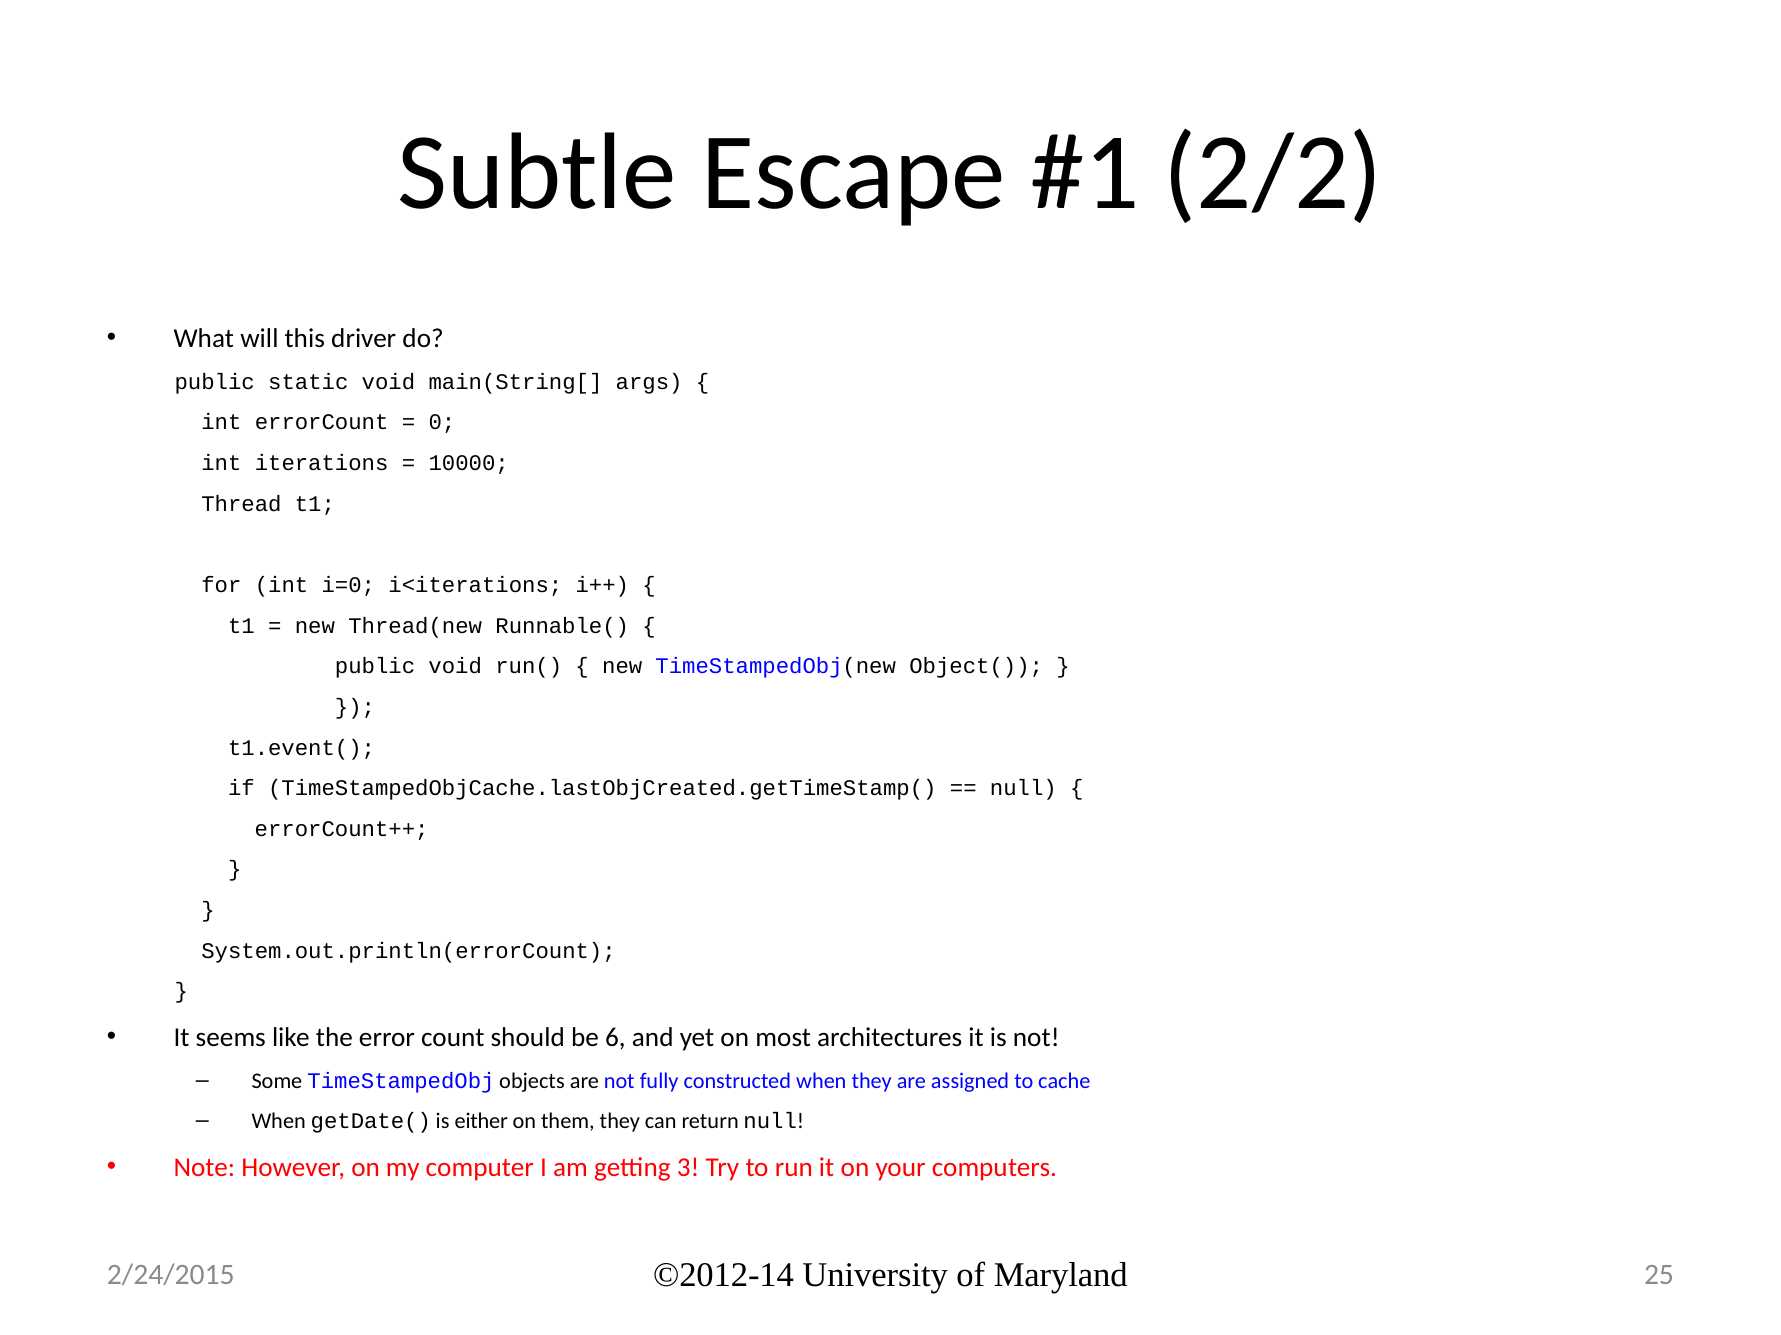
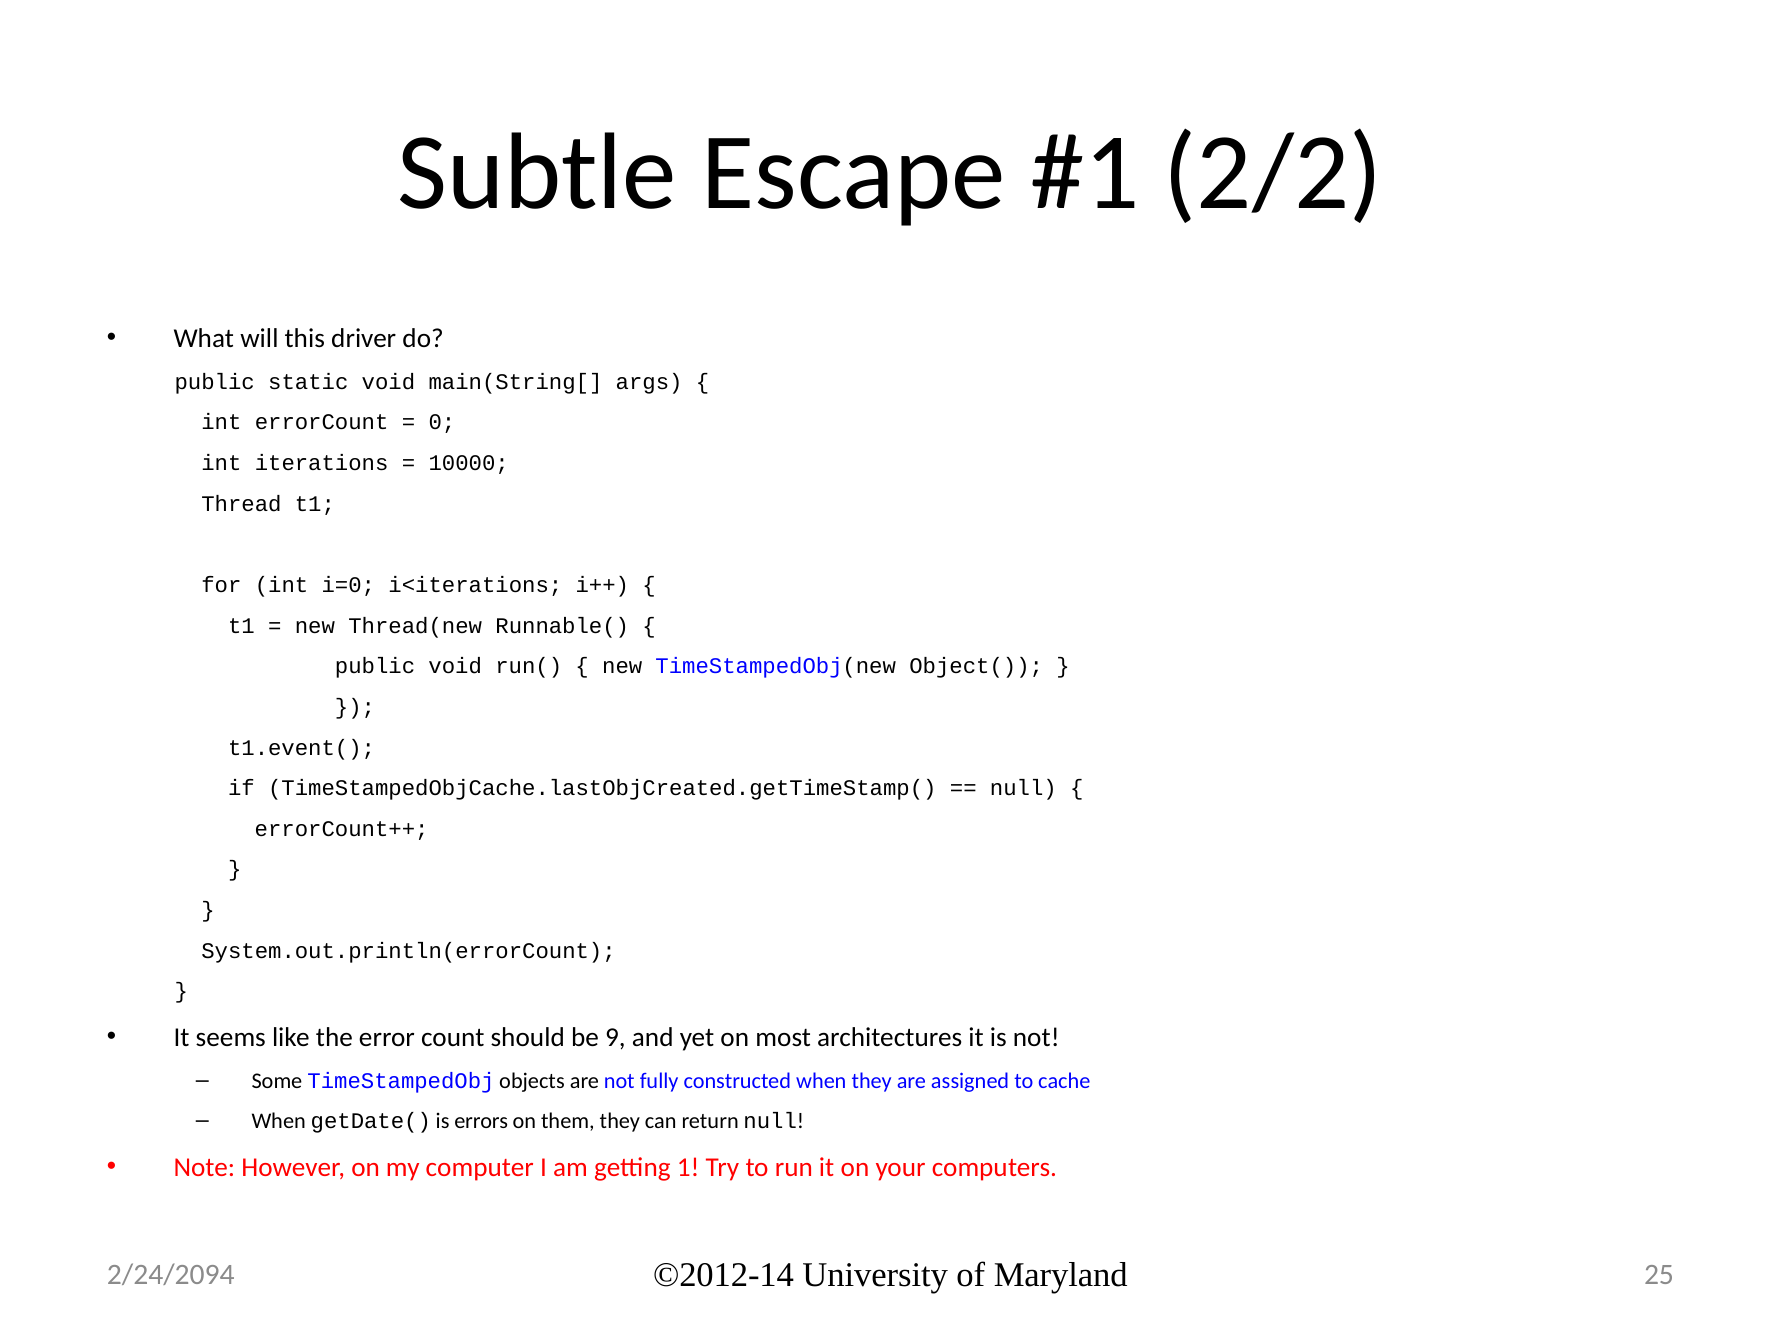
6: 6 -> 9 (615, 1038)
either: either -> errors (481, 1122)
3: 3 -> 1 (688, 1168)
2/24/2015: 2/24/2015 -> 2/24/2094 (171, 1276)
